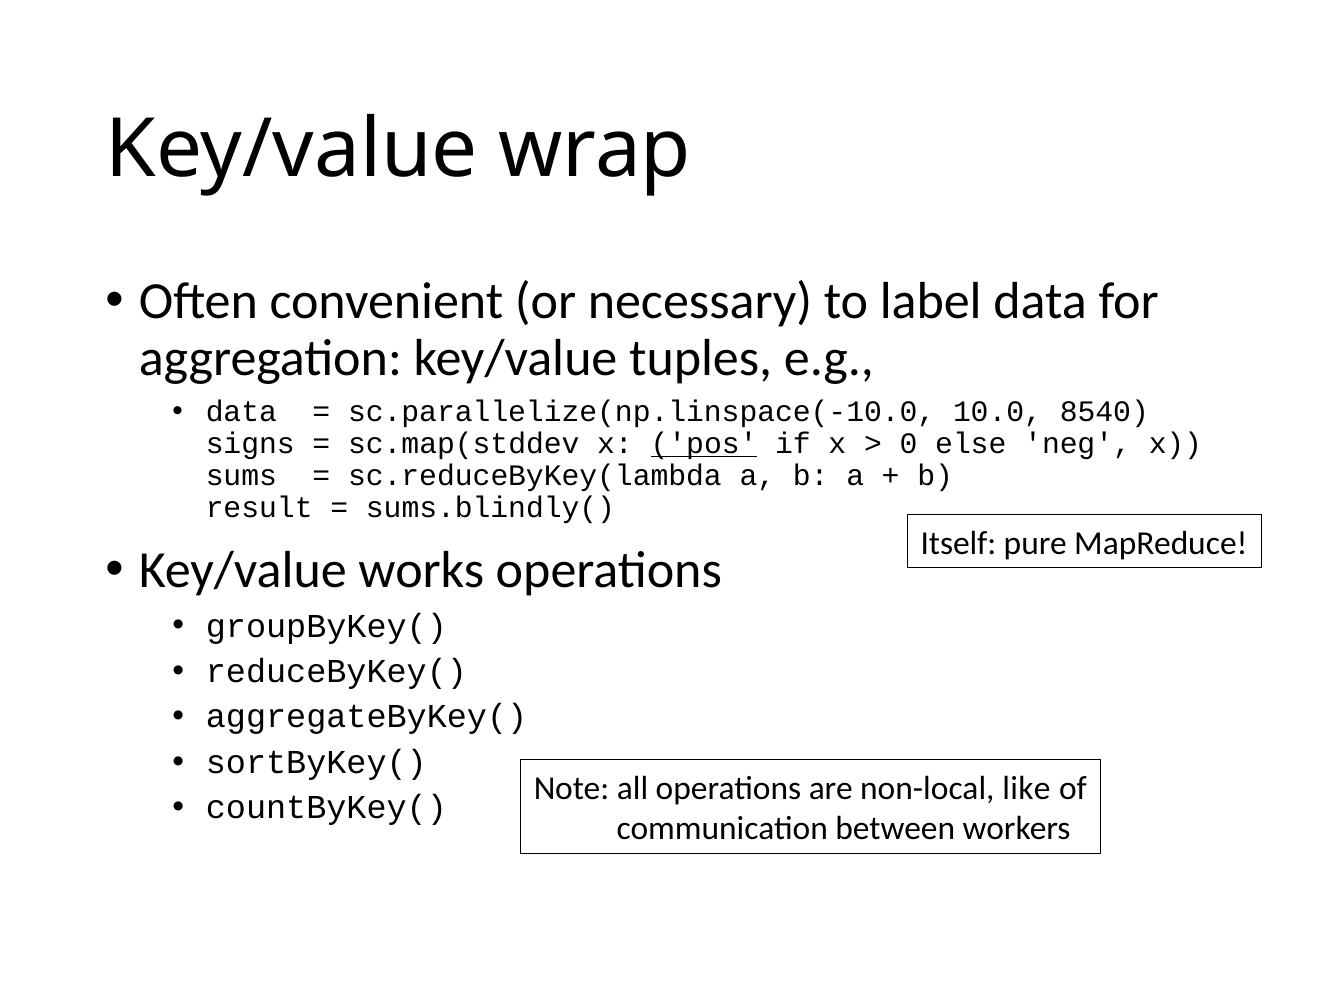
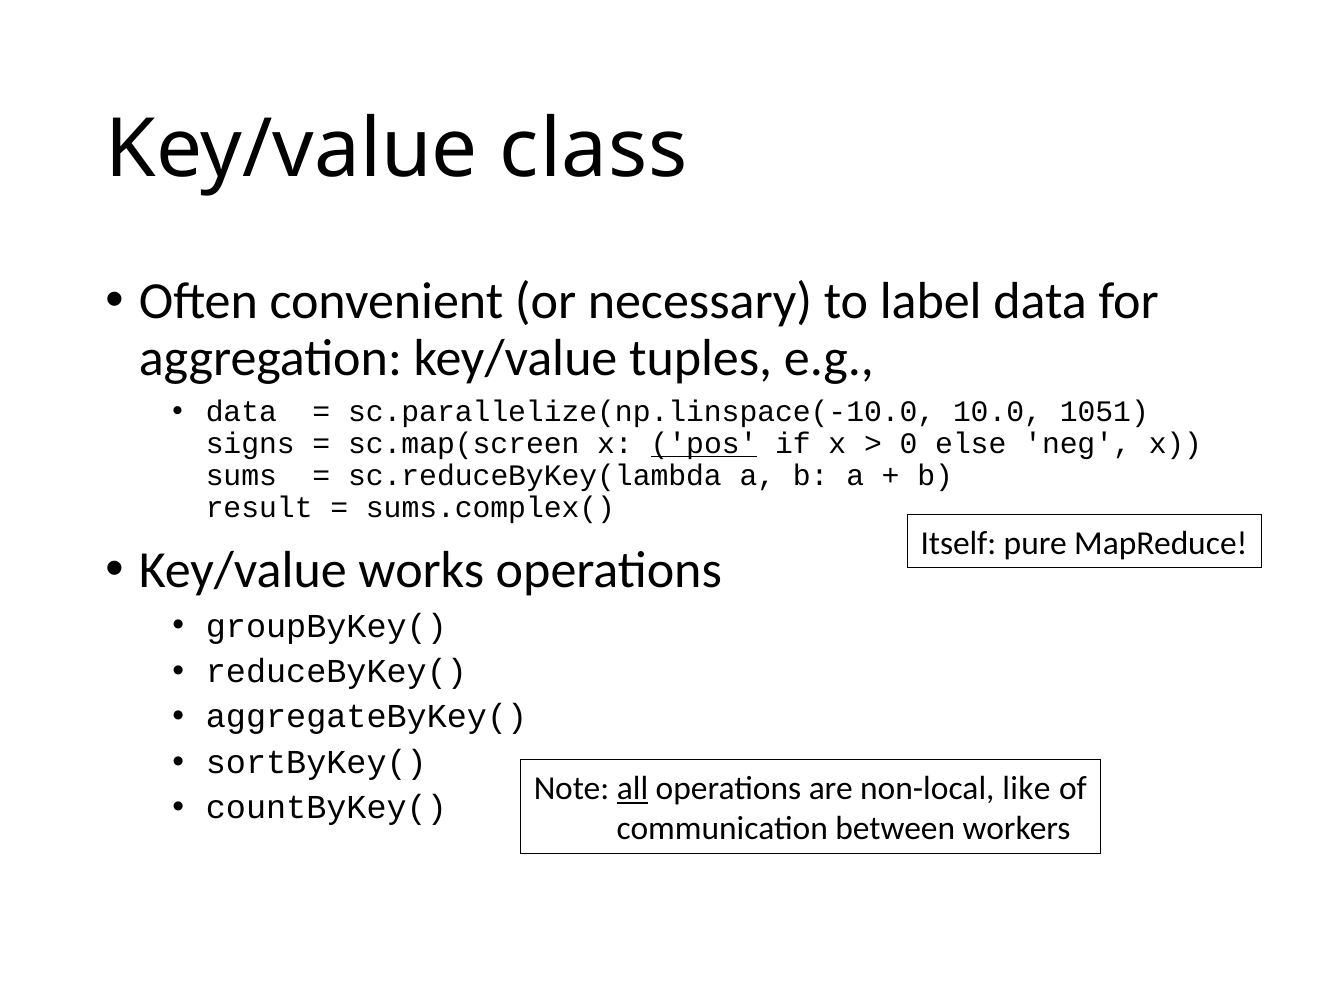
wrap: wrap -> class (594, 150)
8540: 8540 -> 1051 (1104, 412)
sc.map(stddev: sc.map(stddev -> sc.map(screen (464, 444)
sums.blindly(: sums.blindly( -> sums.complex( (490, 508)
all underline: none -> present (633, 789)
